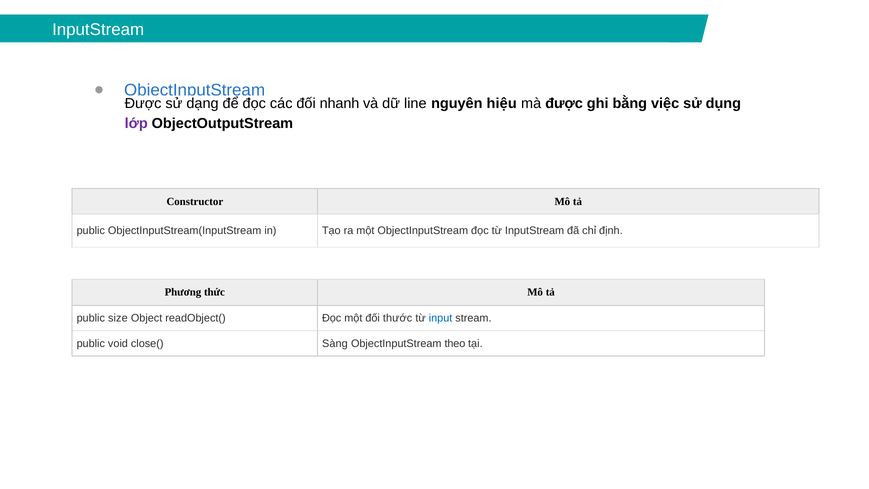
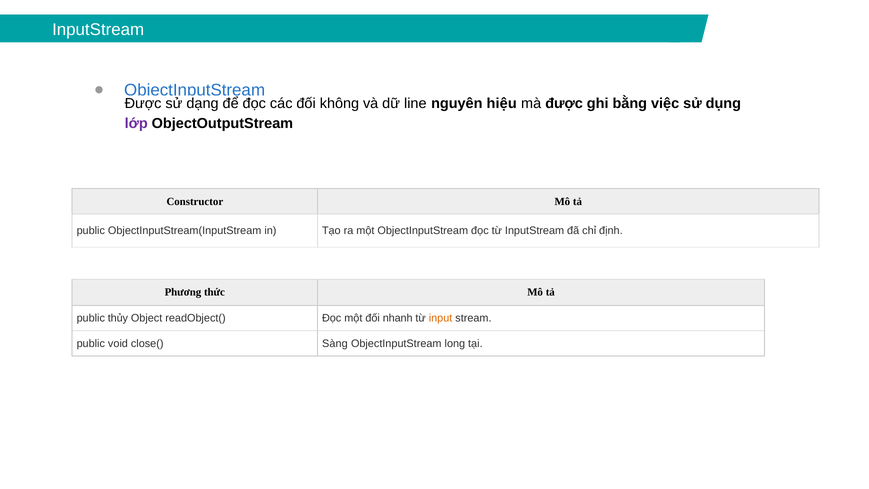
nhanh: nhanh -> không (339, 104)
size: size -> thủy (118, 318)
thước: thước -> nhanh (398, 318)
input colour: blue -> orange (441, 318)
theo: theo -> long (455, 343)
